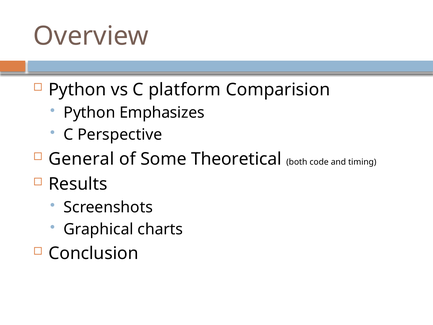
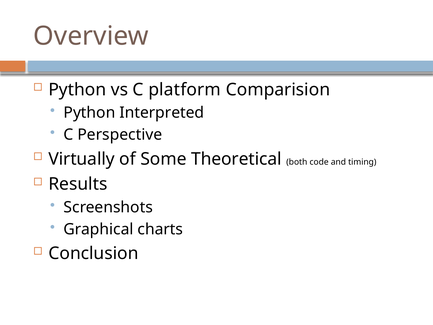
Emphasizes: Emphasizes -> Interpreted (162, 113)
General: General -> Virtually (82, 159)
